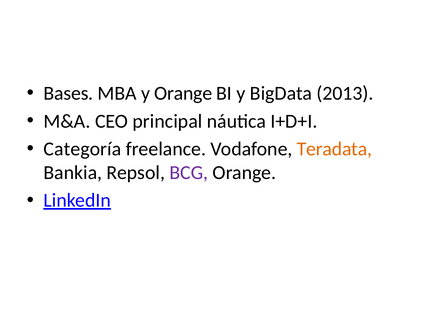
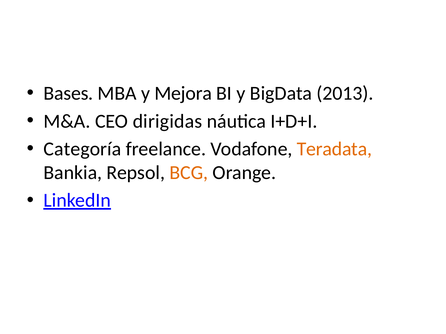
y Orange: Orange -> Mejora (183, 94)
principal: principal -> dirigidas (167, 121)
BCG colour: purple -> orange (189, 173)
